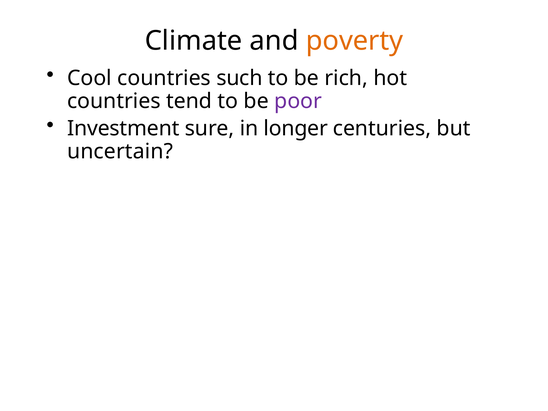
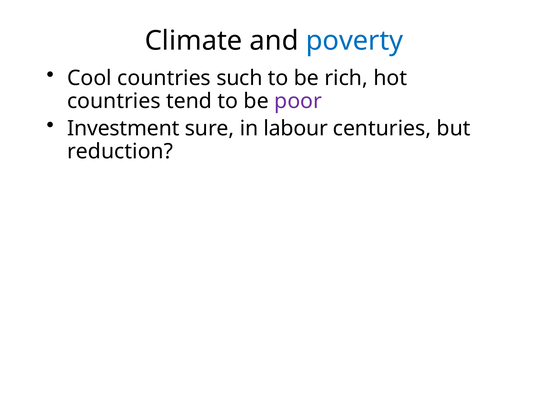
poverty colour: orange -> blue (354, 41)
longer: longer -> labour (296, 128)
uncertain: uncertain -> reduction (120, 151)
